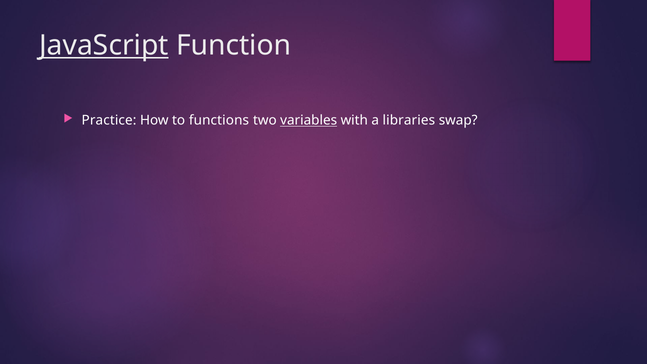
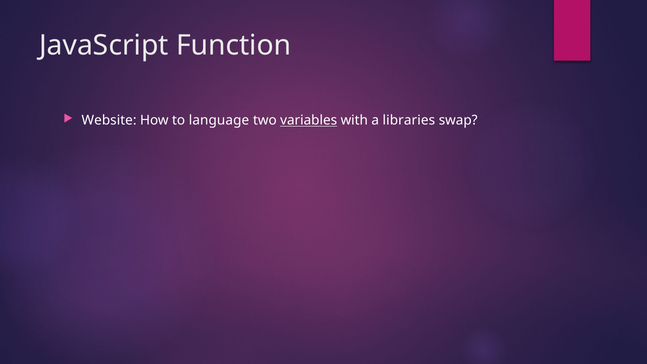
JavaScript underline: present -> none (104, 45)
Practice: Practice -> Website (109, 120)
functions: functions -> language (219, 120)
